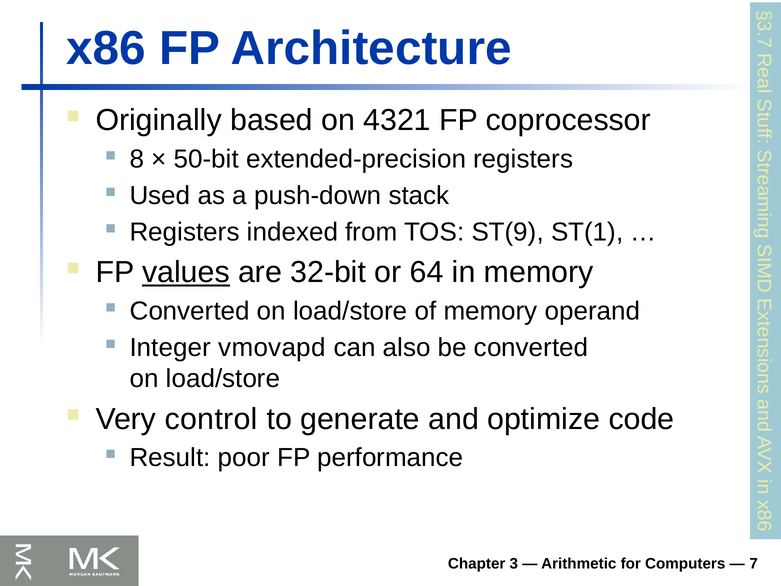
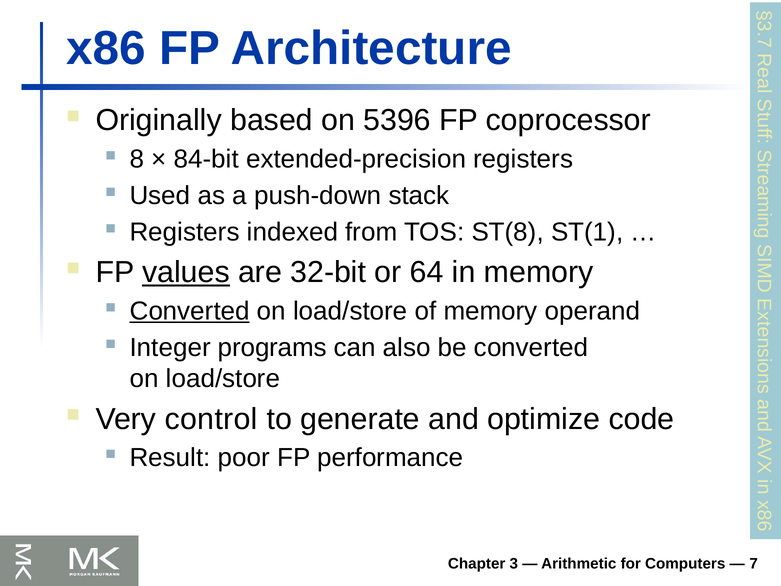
4321: 4321 -> 5396 (397, 120)
50-bit: 50-bit -> 84-bit (206, 159)
ST(9: ST(9 -> ST(8 (508, 232)
Converted underline: none -> present (190, 311)
vmovapd: vmovapd -> programs (272, 347)
